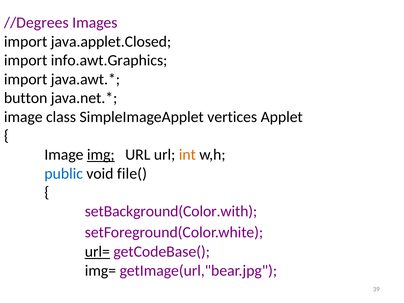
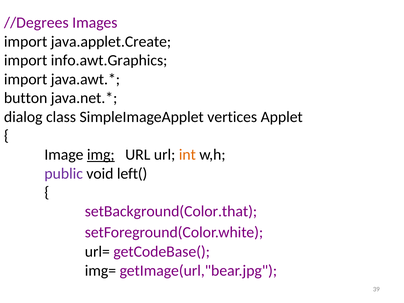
java.applet.Closed: java.applet.Closed -> java.applet.Create (111, 41)
image: image -> dialog (23, 117)
public colour: blue -> purple (64, 174)
file(: file( -> left( (132, 174)
setBackground(Color.with: setBackground(Color.with -> setBackground(Color.that (171, 211)
url= underline: present -> none (97, 252)
